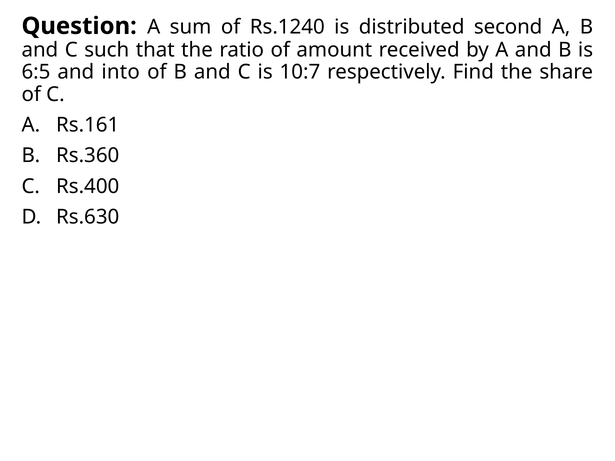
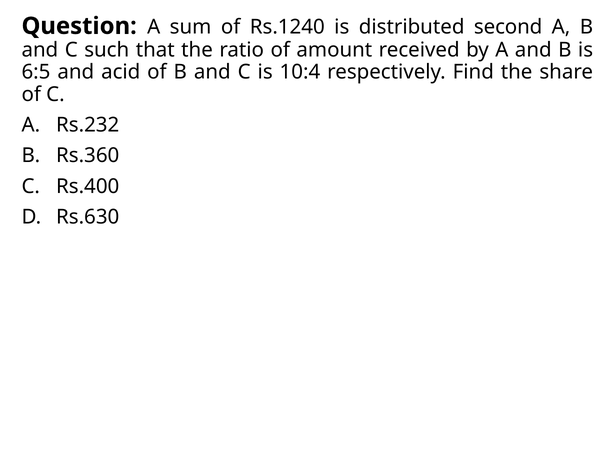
into: into -> acid (121, 72)
10:7: 10:7 -> 10:4 (300, 72)
Rs.161: Rs.161 -> Rs.232 (88, 125)
